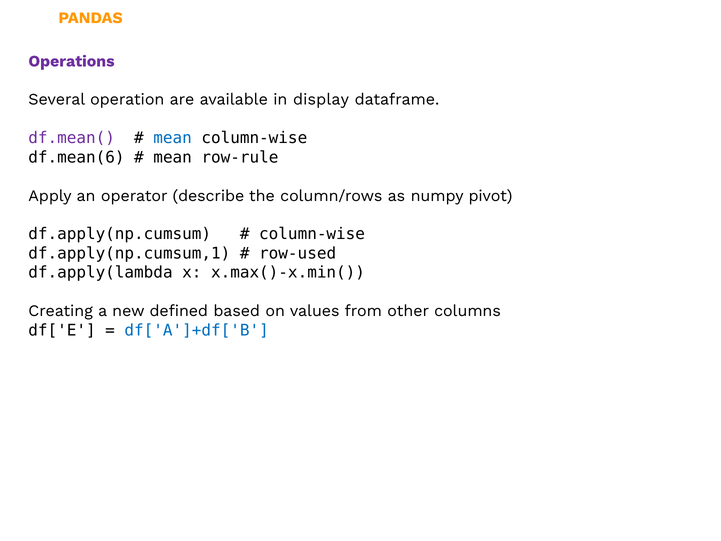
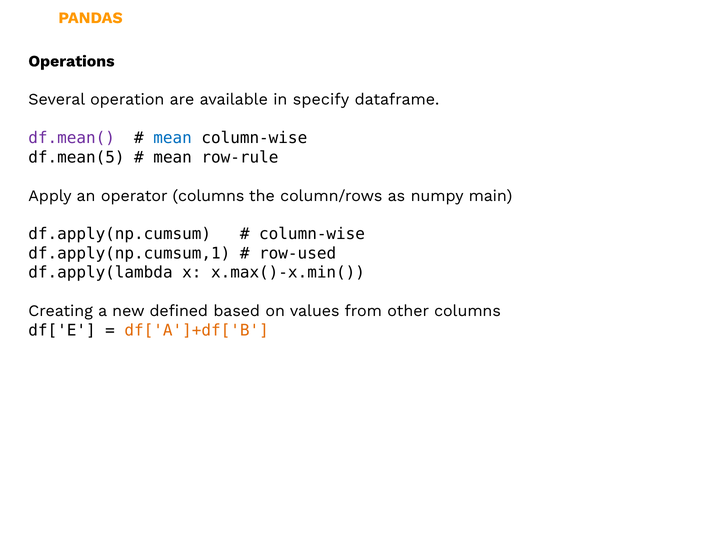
Operations colour: purple -> black (71, 61)
display: display -> specify (321, 100)
df.mean(6: df.mean(6 -> df.mean(5 (76, 157)
operator describe: describe -> columns (208, 196)
pivot: pivot -> main (490, 196)
df['A']+df['B colour: blue -> orange (197, 330)
